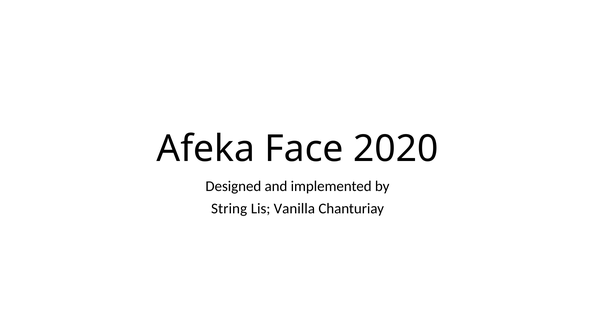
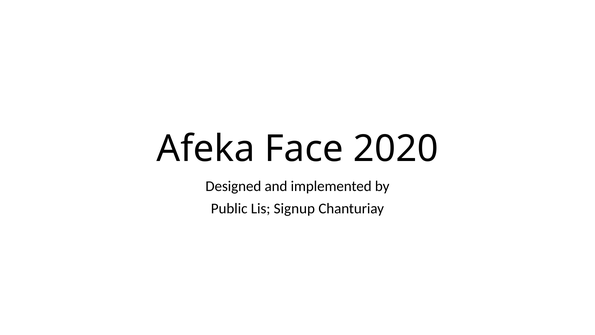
String: String -> Public (229, 208)
Vanilla: Vanilla -> Signup (294, 208)
